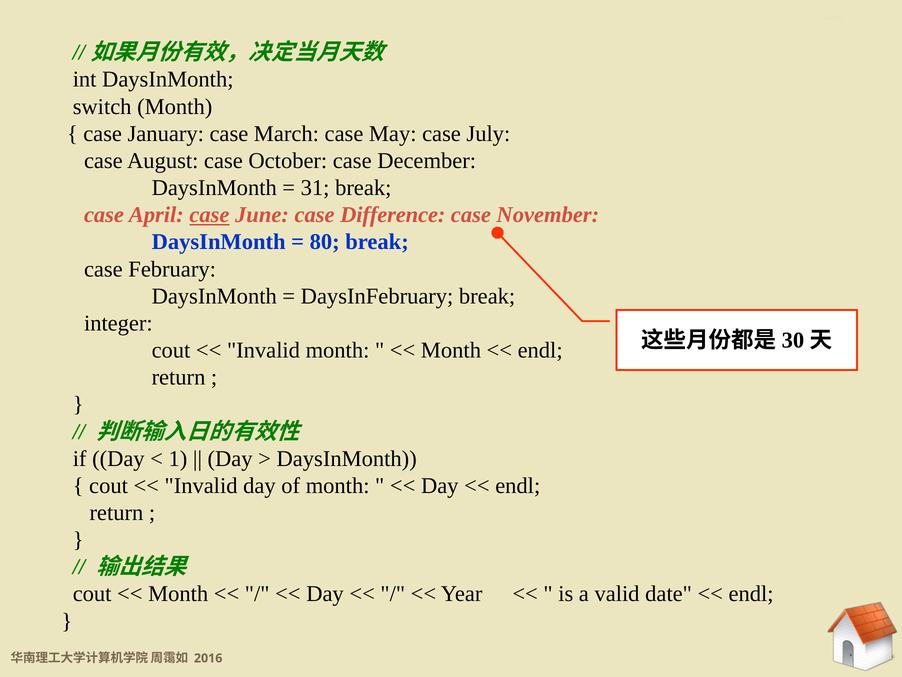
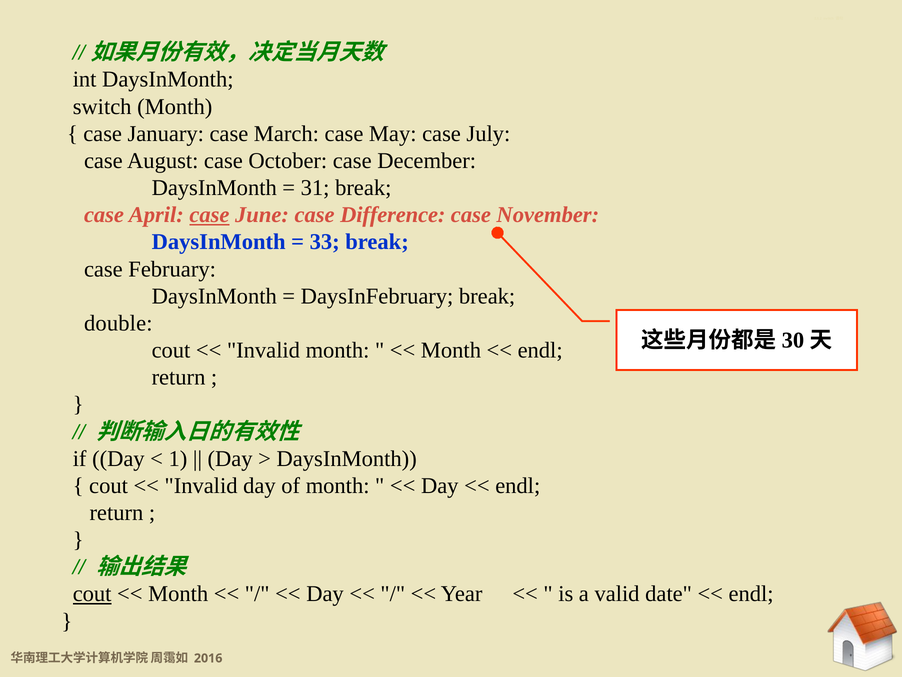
80: 80 -> 33 (325, 242)
integer: integer -> double (118, 323)
cout underline: none -> present (92, 594)
